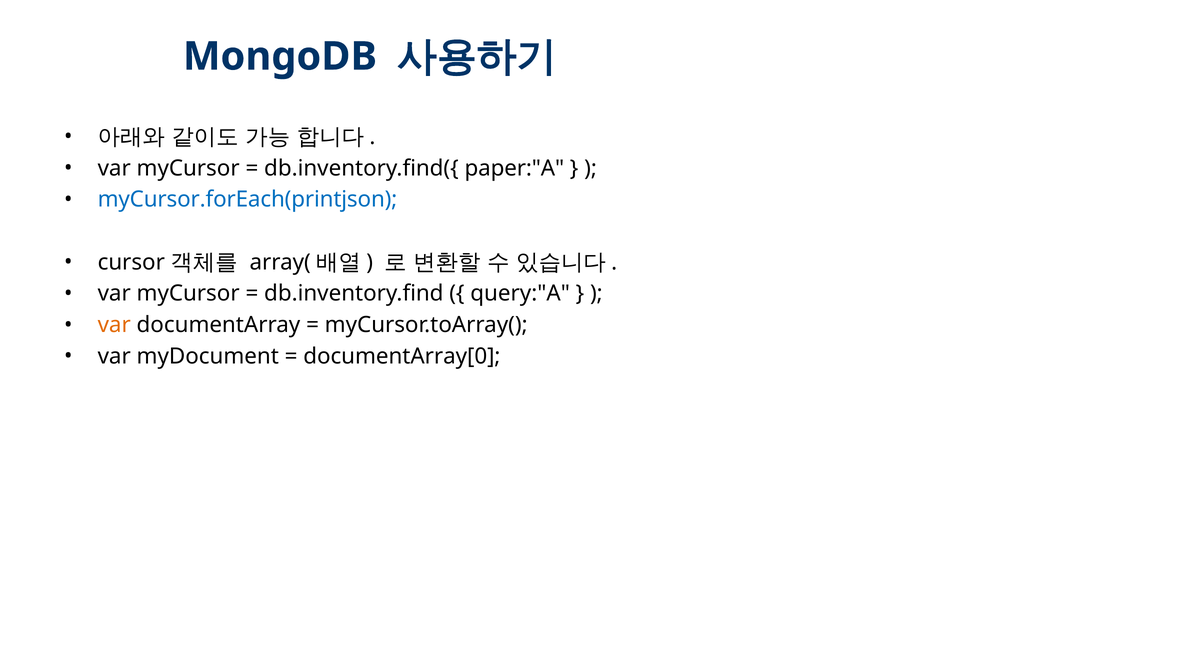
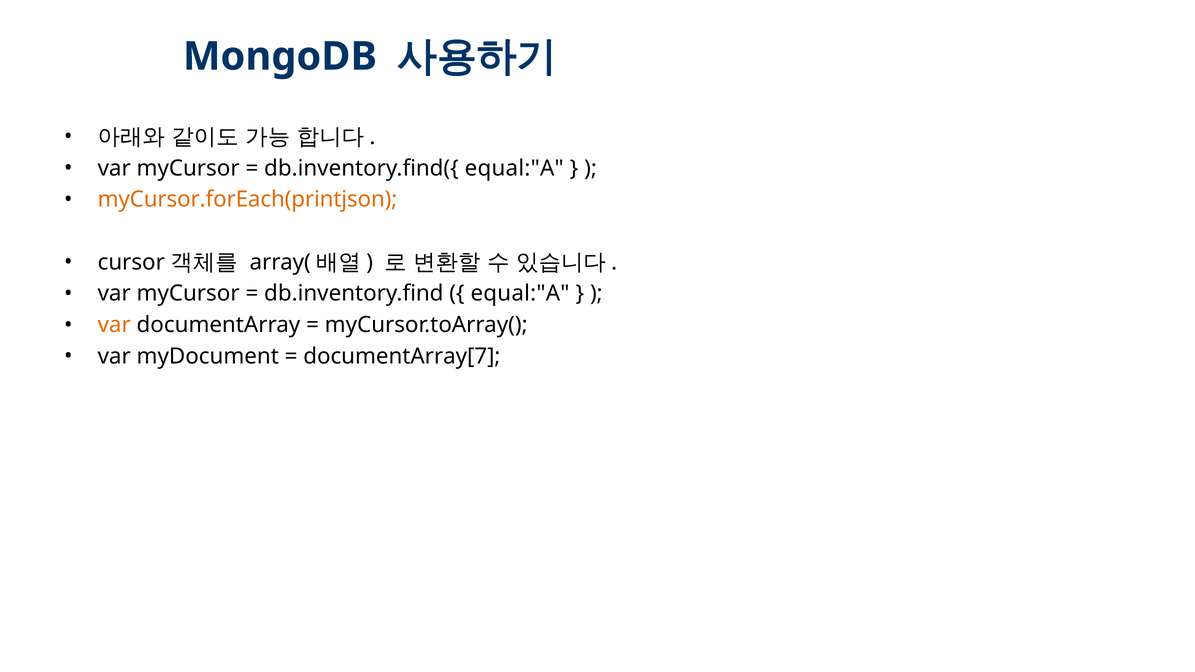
db.inventory.find({ paper:"A: paper:"A -> equal:"A (514, 168)
myCursor.forEach(printjson colour: blue -> orange (247, 200)
query:"A: query:"A -> equal:"A (520, 294)
documentArray[0: documentArray[0 -> documentArray[7 (402, 356)
